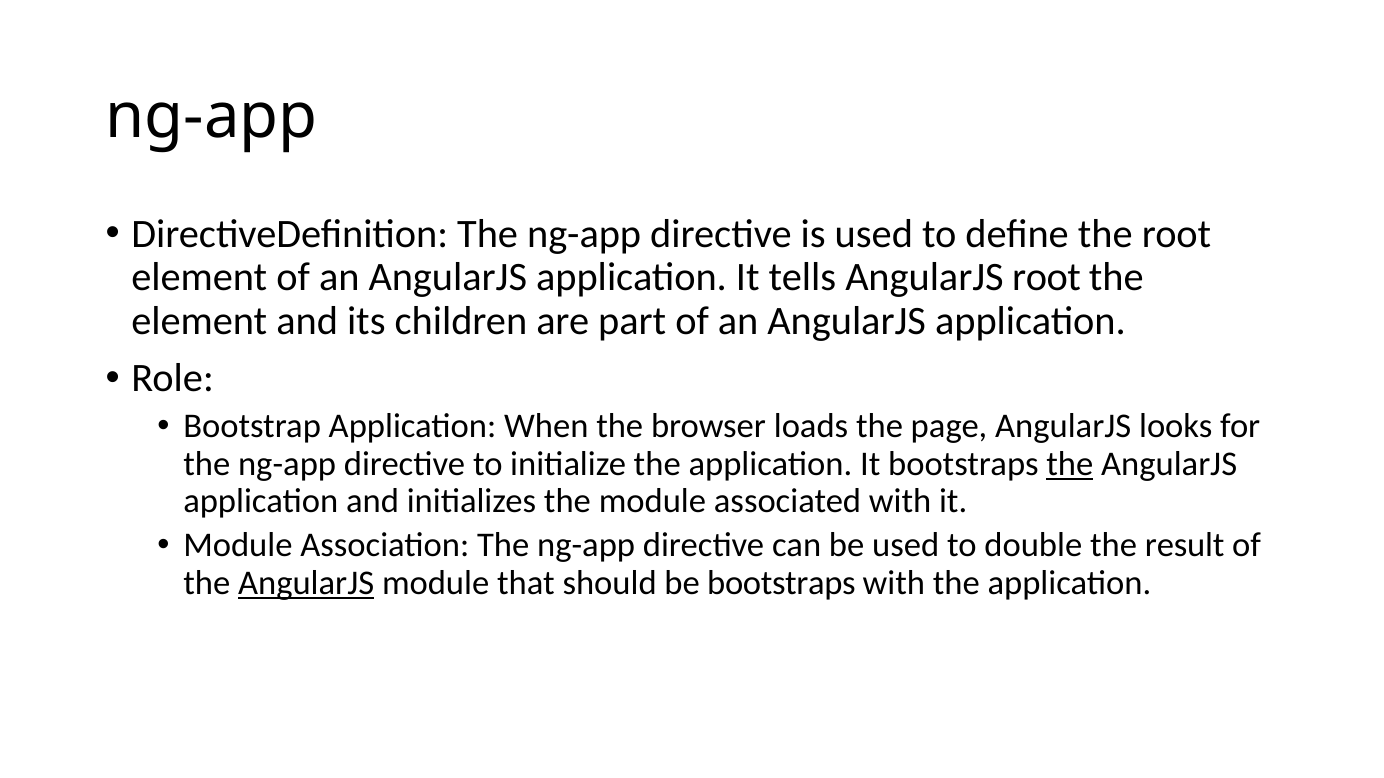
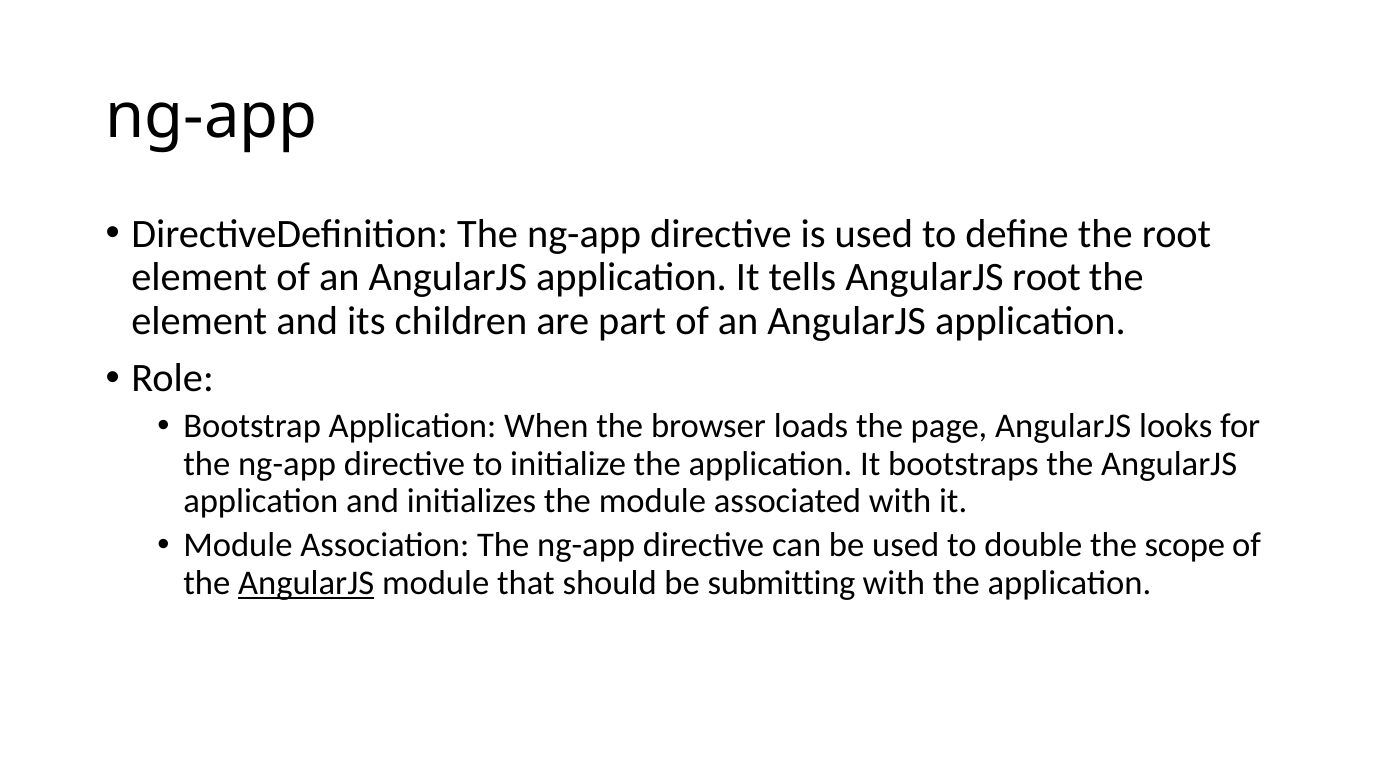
the underline: present -> none (1070, 464)
result: result -> scope (1185, 546)
be bootstraps: bootstraps -> submitting (781, 583)
